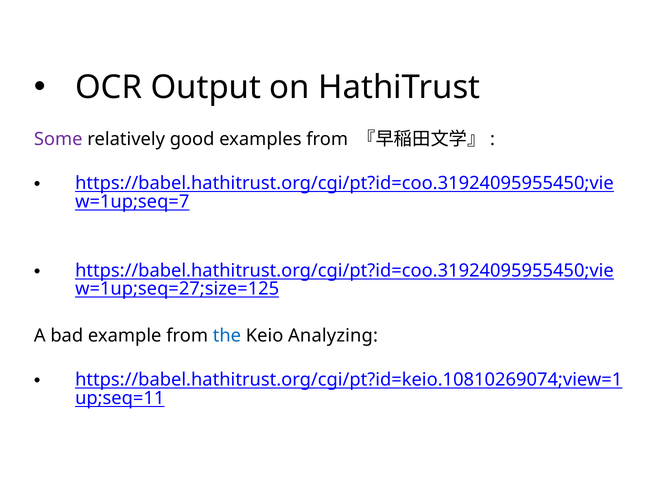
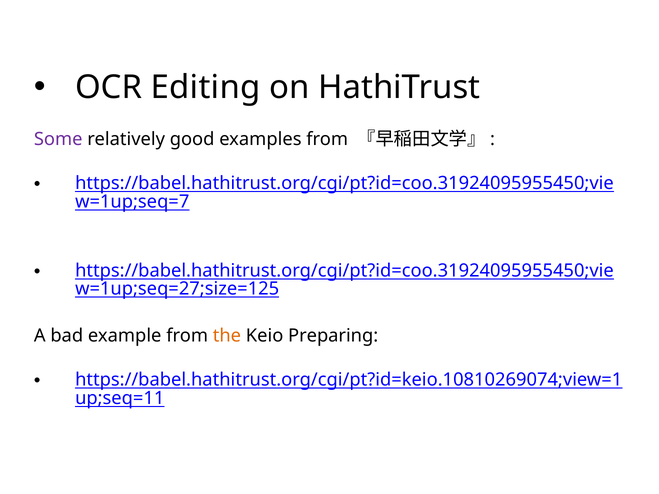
Output: Output -> Editing (206, 88)
the colour: blue -> orange (227, 336)
Analyzing: Analyzing -> Preparing (333, 336)
